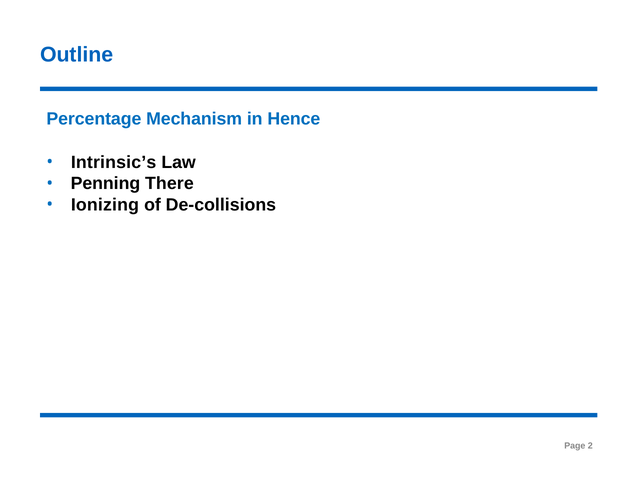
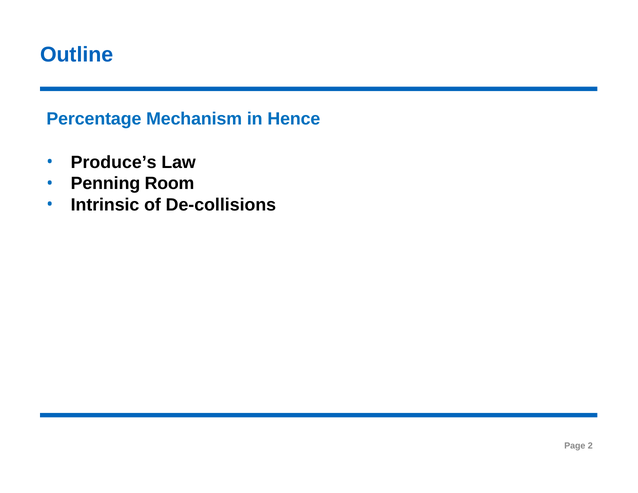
Intrinsic’s: Intrinsic’s -> Produce’s (114, 162)
There: There -> Room (170, 184)
Ionizing: Ionizing -> Intrinsic (105, 205)
